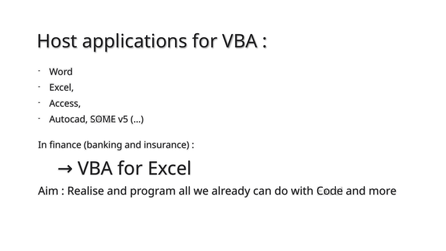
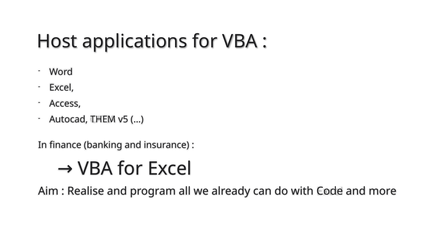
SOME: SOME -> THEM (103, 119)
